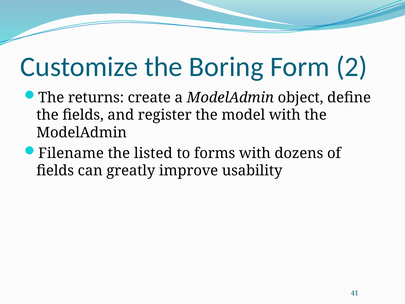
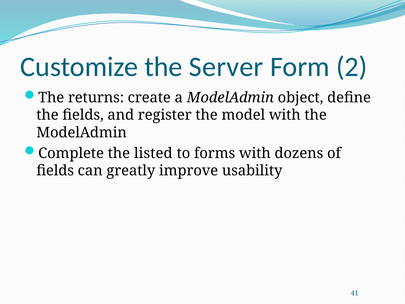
Boring: Boring -> Server (226, 67)
Filename: Filename -> Complete (71, 153)
